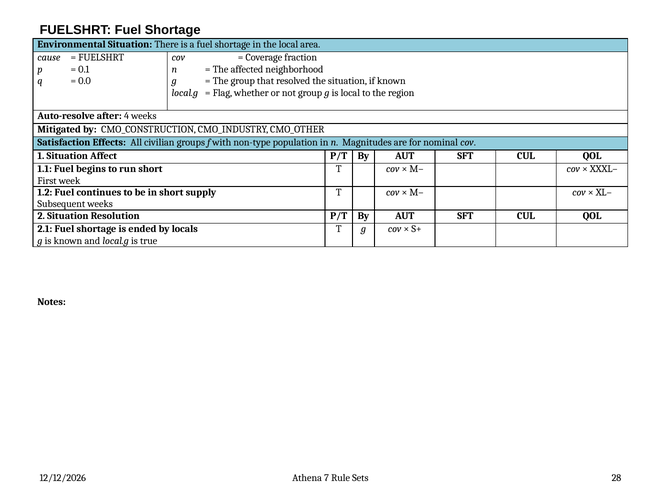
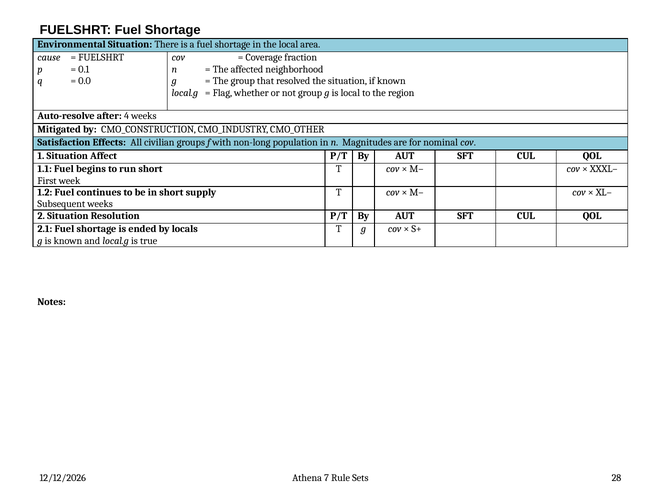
non-type: non-type -> non-long (252, 142)
